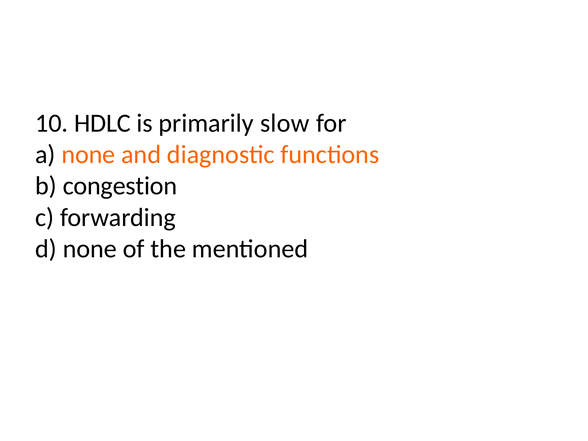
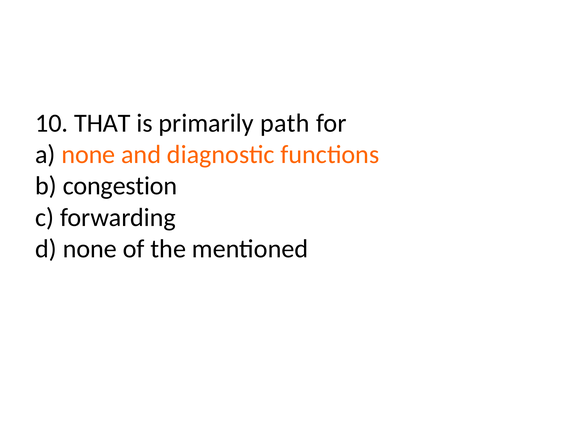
HDLC: HDLC -> THAT (102, 123)
slow: slow -> path (285, 123)
